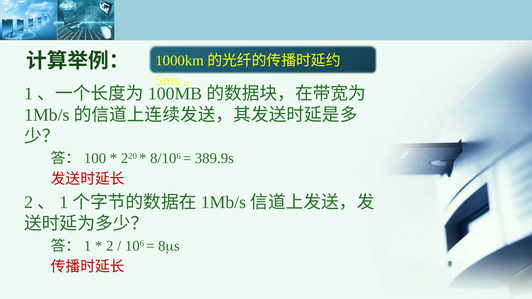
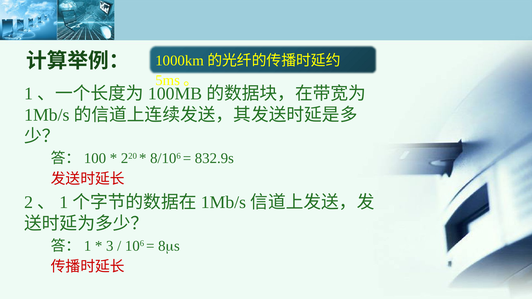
389.9s: 389.9s -> 832.9s (214, 159)
2: 2 -> 3 (110, 246)
